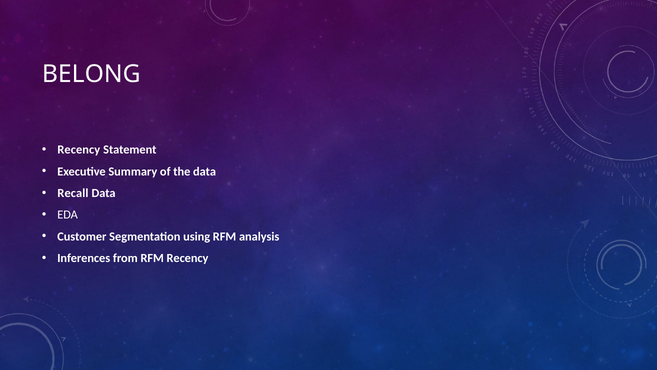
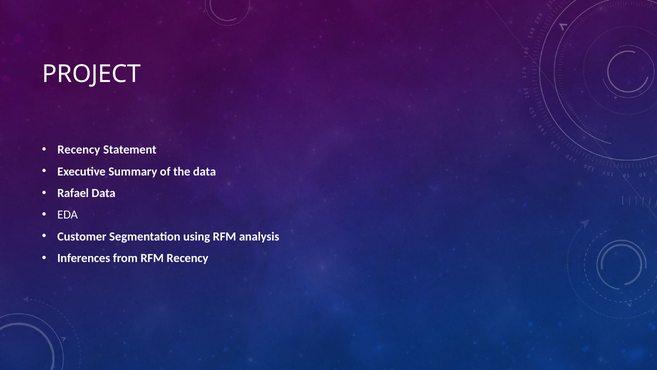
BELONG: BELONG -> PROJECT (91, 74)
Recall: Recall -> Rafael (73, 193)
